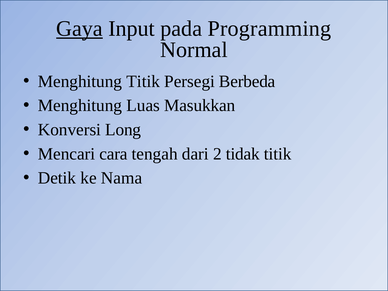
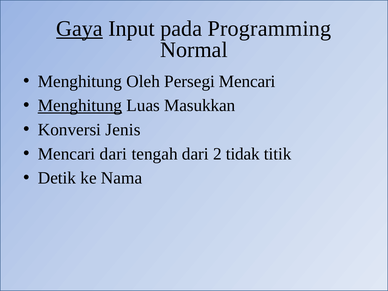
Menghitung Titik: Titik -> Oleh (143, 81)
Persegi Berbeda: Berbeda -> Mencari (247, 81)
Menghitung underline: none -> present (80, 106)
Long: Long -> Jenis (123, 130)
Mencari cara: cara -> dari (113, 154)
